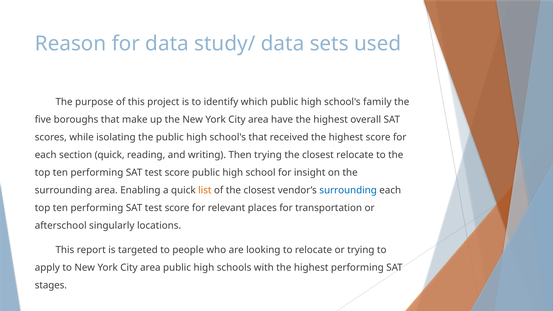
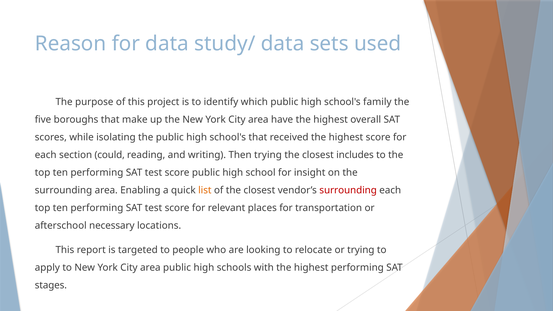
section quick: quick -> could (110, 155)
closest relocate: relocate -> includes (355, 155)
surrounding colour: blue -> red (348, 190)
singularly: singularly -> necessary (112, 225)
